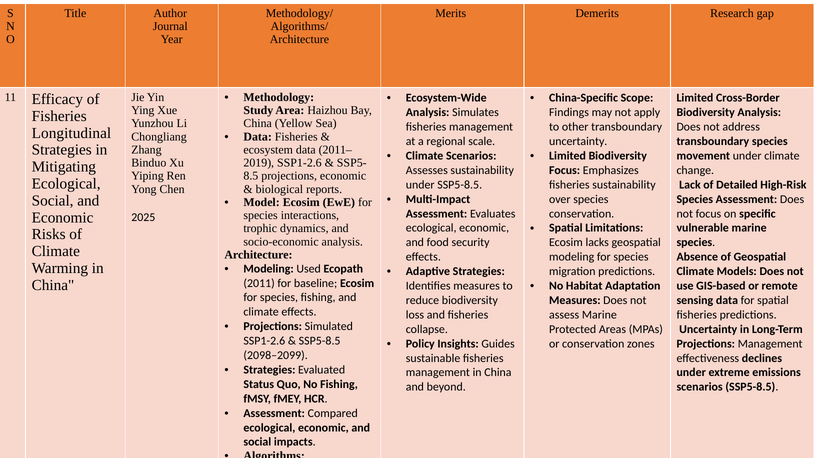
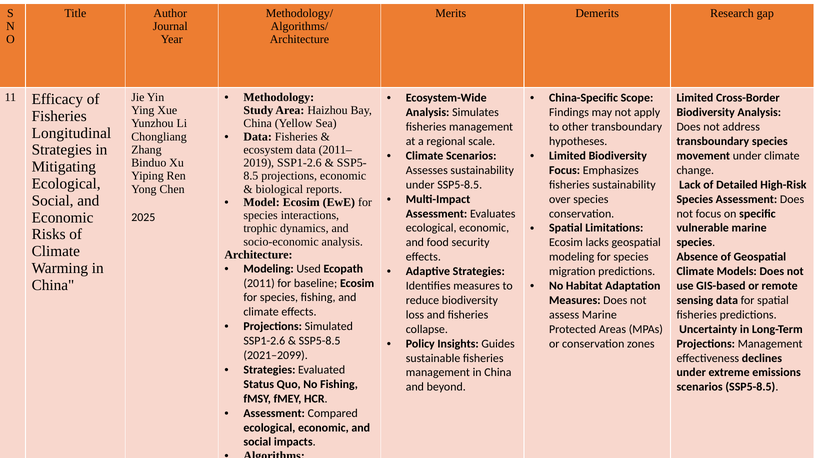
uncertainty: uncertainty -> hypotheses (578, 141)
2098–2099: 2098–2099 -> 2021–2099 (276, 355)
